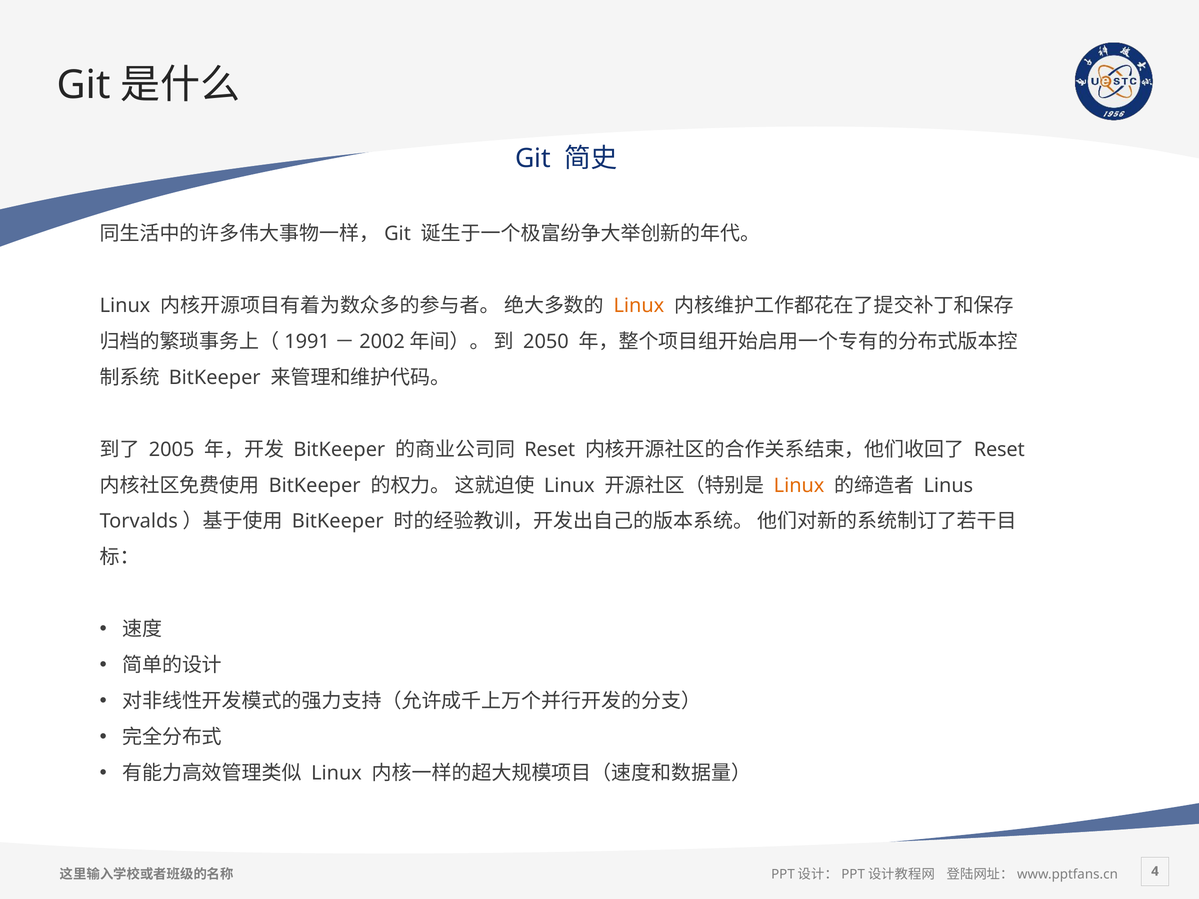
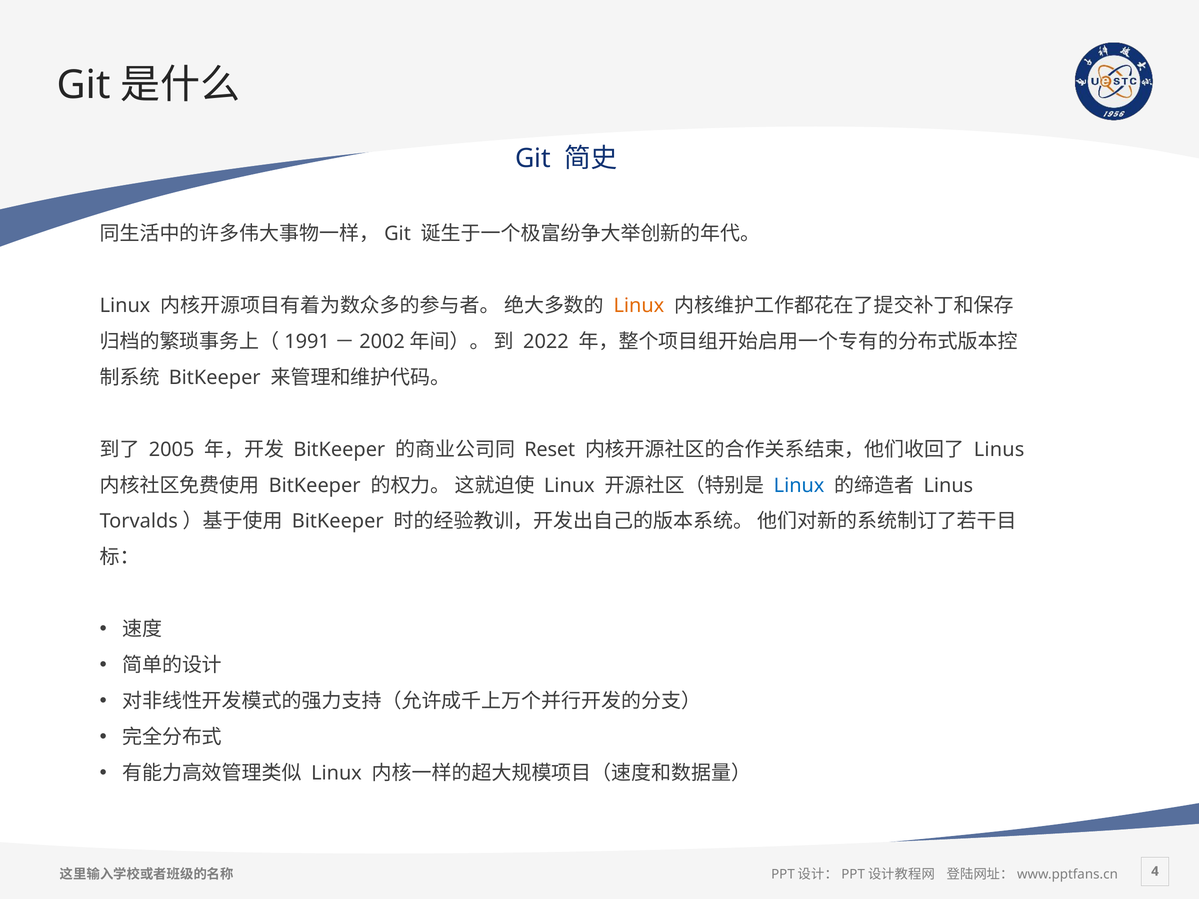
2050: 2050 -> 2022 (546, 342)
Reset: Reset -> Linus (999, 450)
Linux colour: orange -> blue (799, 486)
